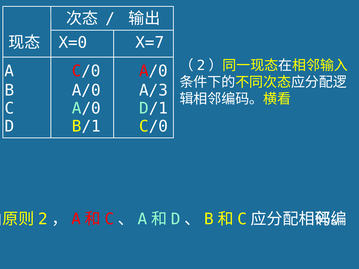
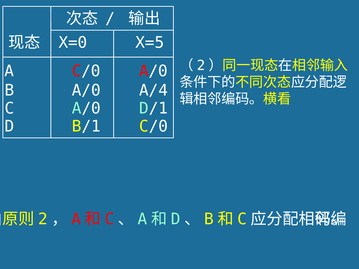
X=7: X=7 -> X=5 (150, 43)
A/3: A/3 -> A/4 (153, 91)
